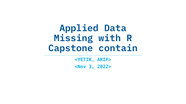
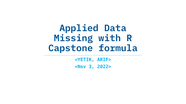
contain: contain -> formula (118, 48)
